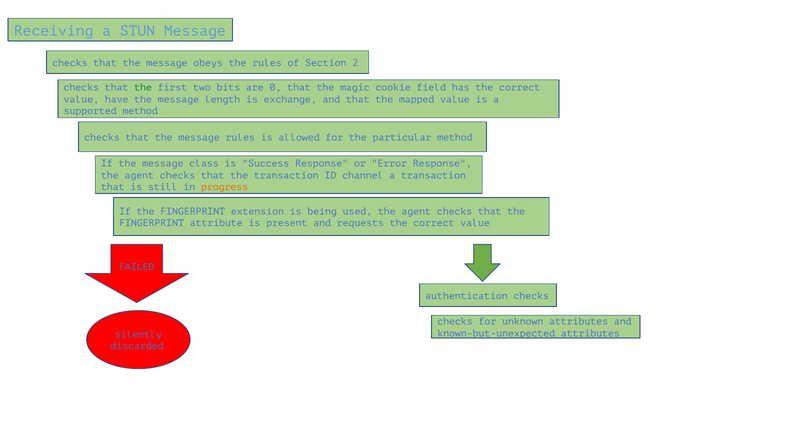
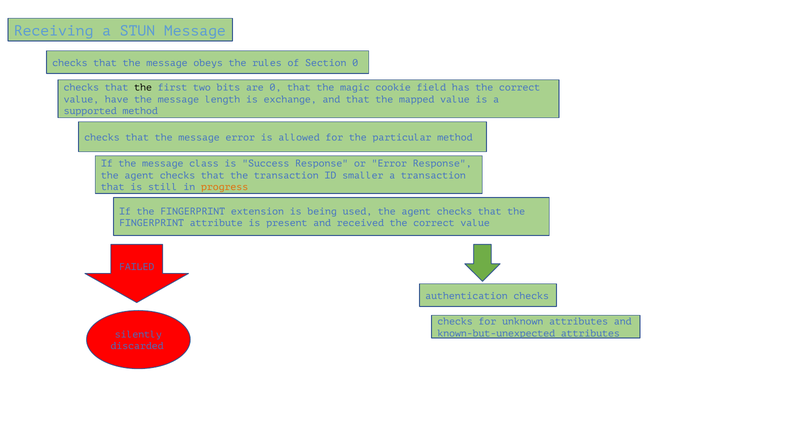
Section 2: 2 -> 0 (355, 63)
the colour: green -> black (143, 88)
message rules: rules -> error (240, 138)
channel: channel -> smaller (363, 176)
requests: requests -> received (360, 223)
